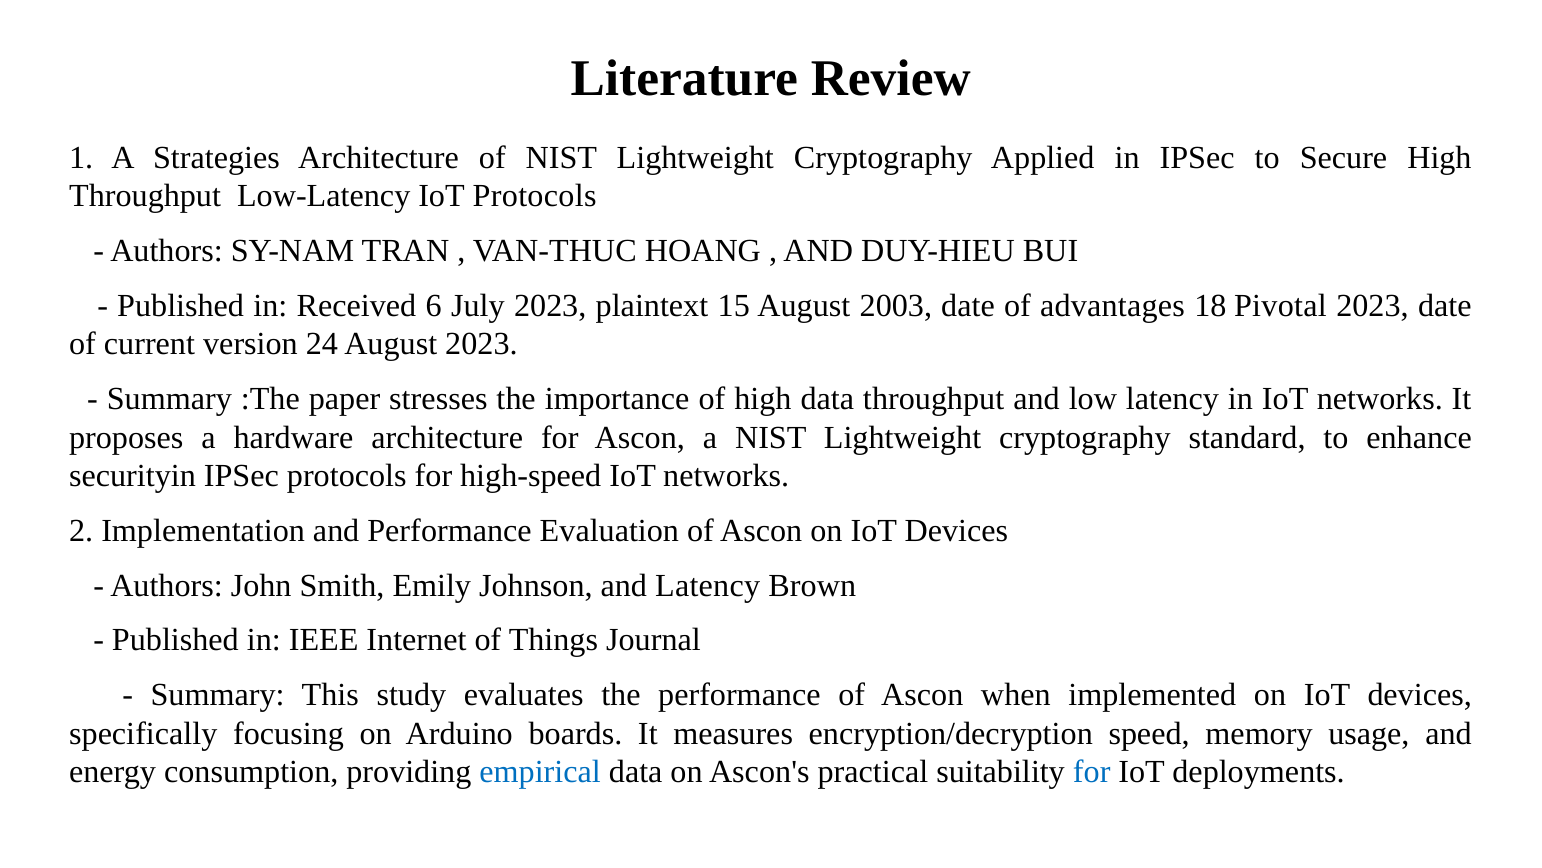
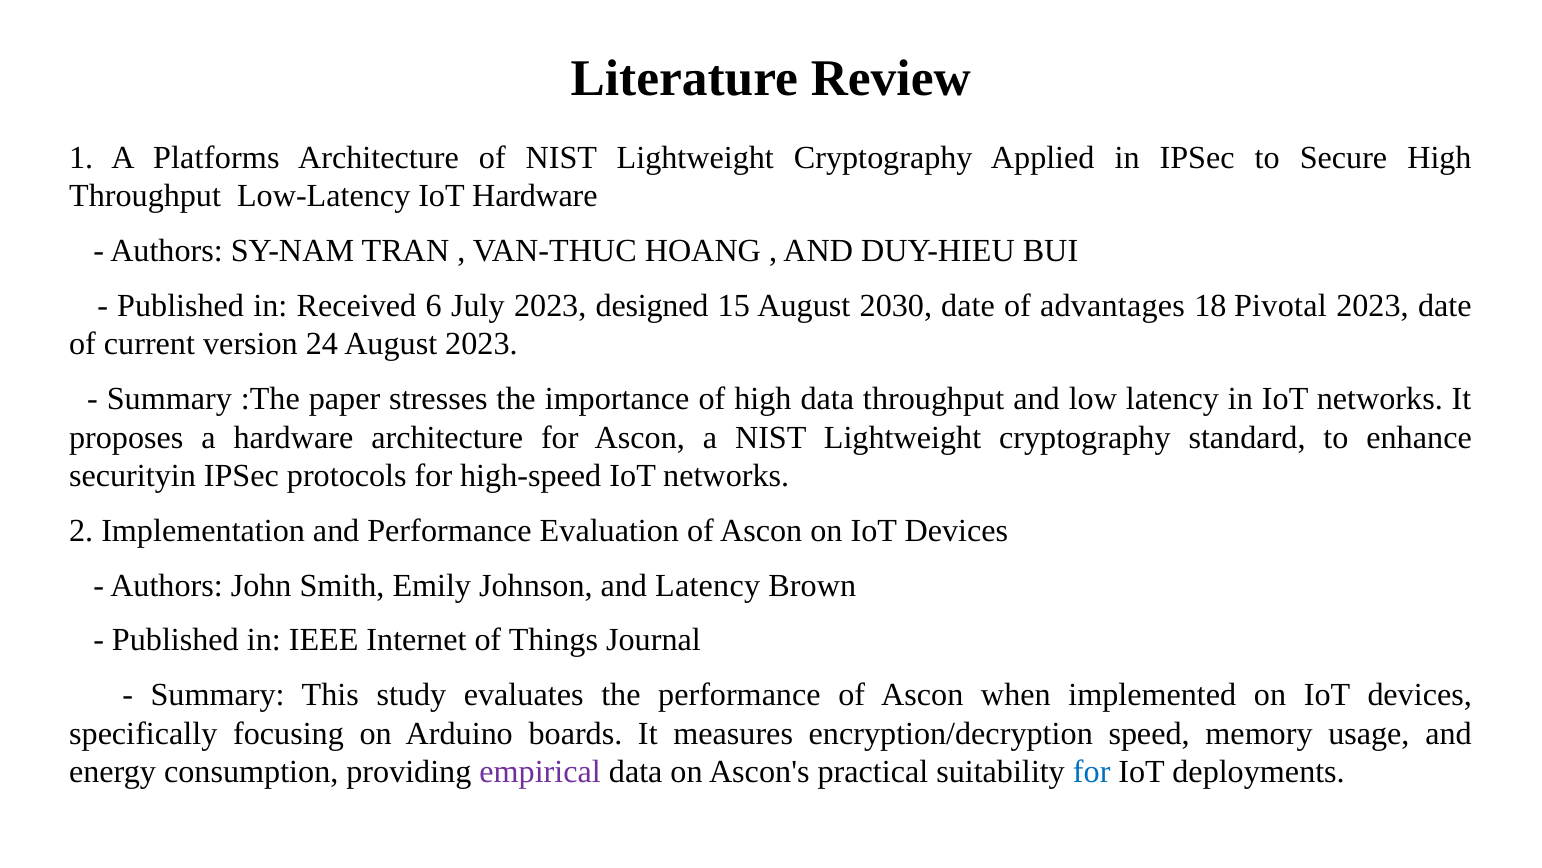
Strategies: Strategies -> Platforms (216, 158)
IoT Protocols: Protocols -> Hardware (535, 196)
plaintext: plaintext -> designed (652, 305)
2003: 2003 -> 2030 (896, 305)
empirical colour: blue -> purple (540, 771)
